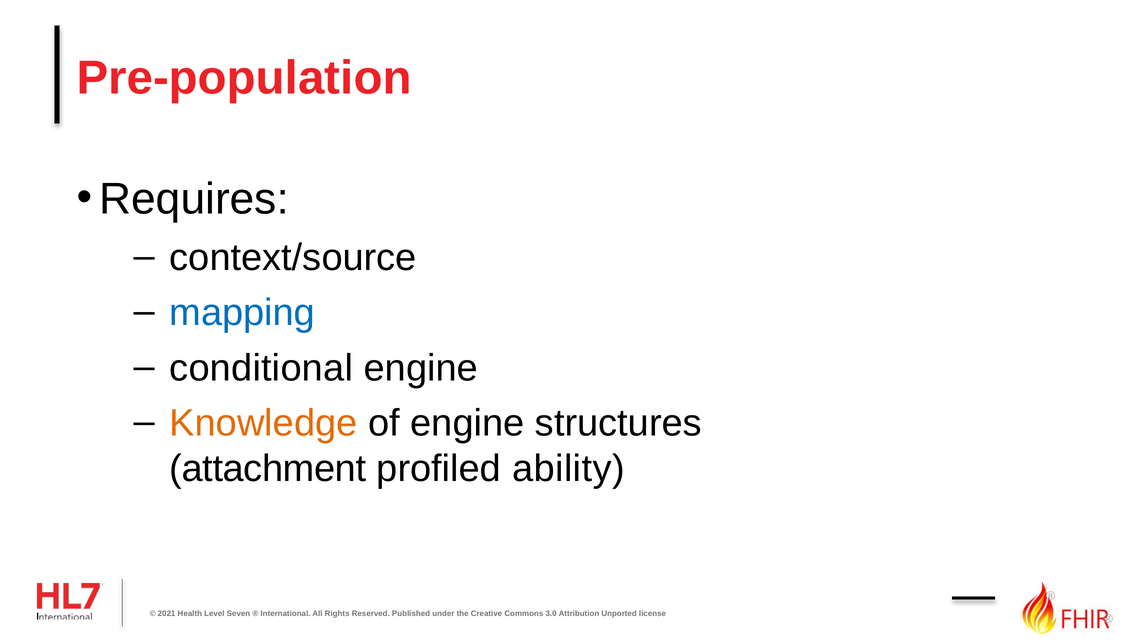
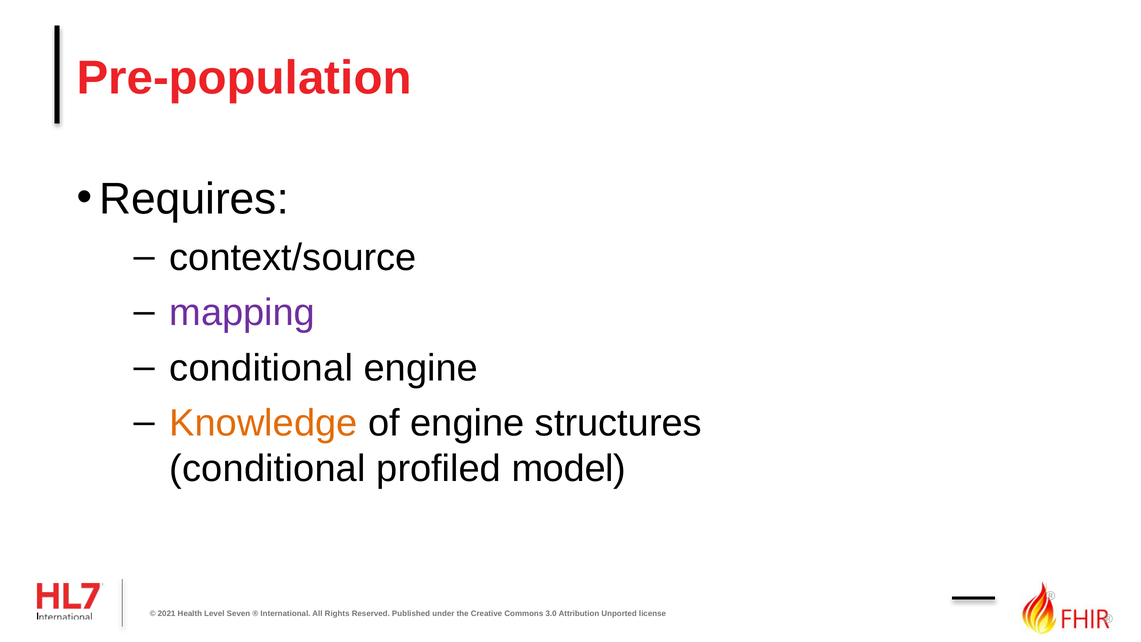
mapping colour: blue -> purple (242, 313)
attachment: attachment -> conditional (268, 469)
ability: ability -> model (569, 469)
